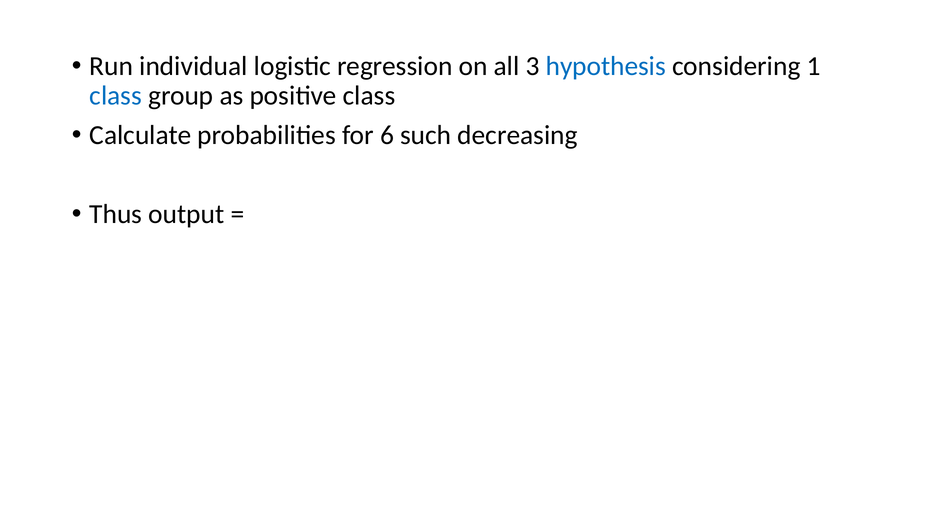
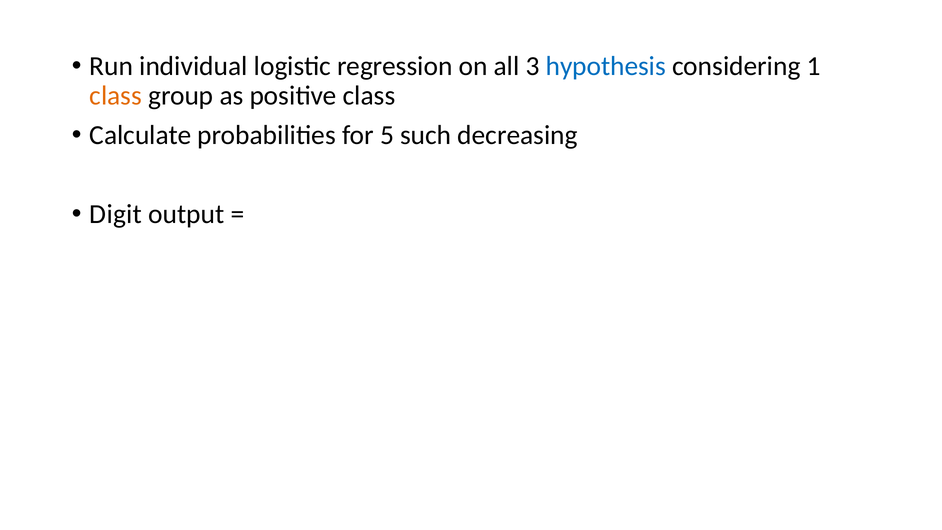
class colour: blue -> orange (116, 96)
6: 6 -> 5 (387, 135)
Thus: Thus -> Digit (116, 214)
